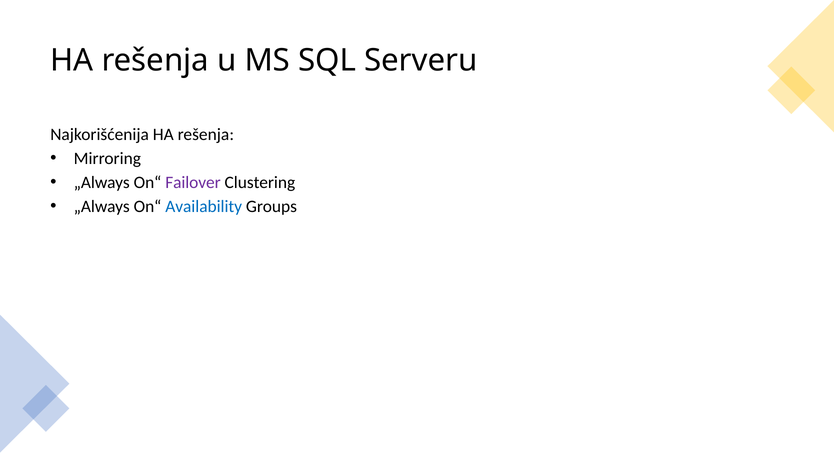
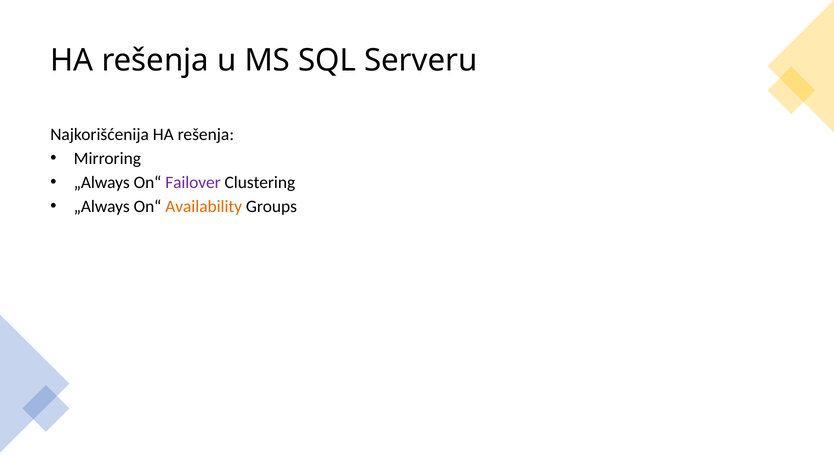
Availability colour: blue -> orange (204, 206)
